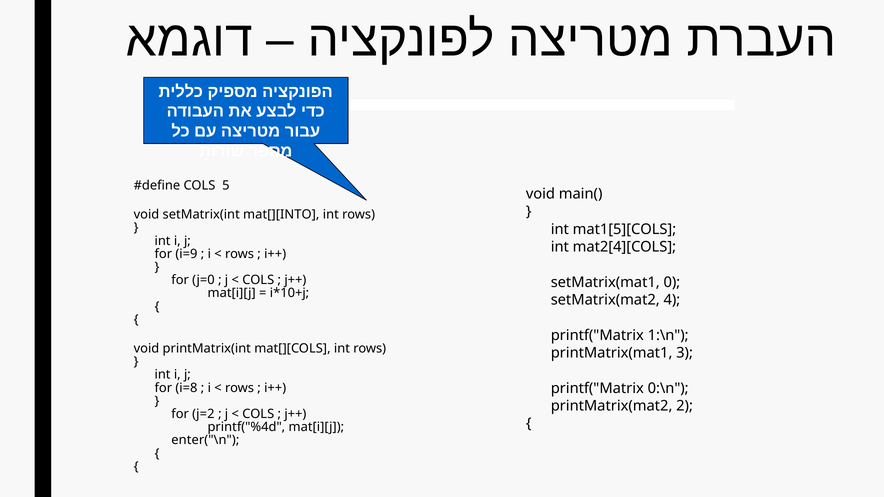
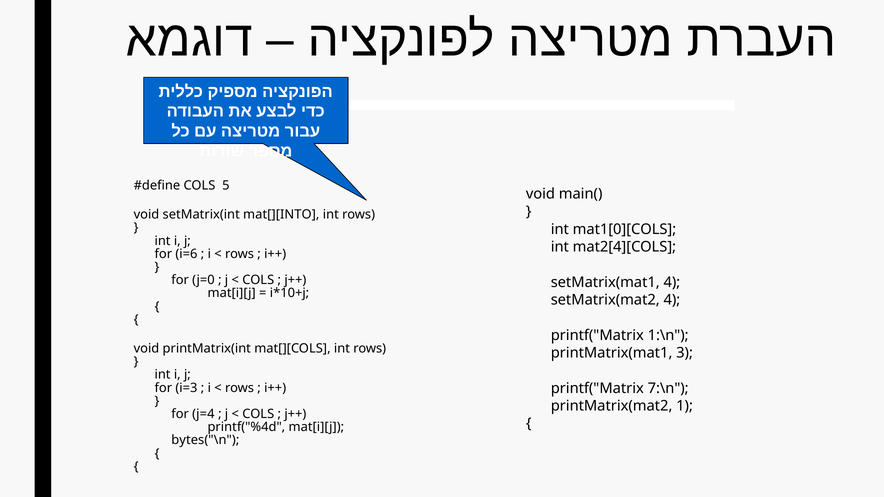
mat1[5][COLS: mat1[5][COLS -> mat1[0][COLS (624, 229)
i=9: i=9 -> i=6 (186, 254)
setMatrix(mat1 0: 0 -> 4 (672, 282)
0:\n: 0:\n -> 7:\n (668, 388)
i=8: i=8 -> i=3 (186, 388)
2: 2 -> 1 (685, 406)
j=2: j=2 -> j=4 (203, 414)
enter("\n: enter("\n -> bytes("\n (205, 440)
